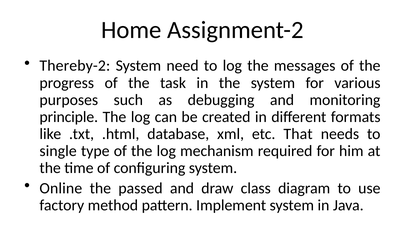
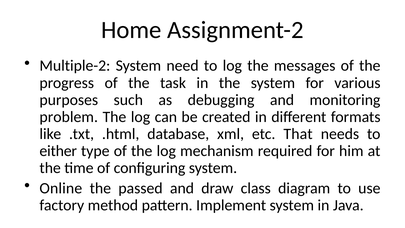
Thereby-2: Thereby-2 -> Multiple-2 (75, 66)
principle: principle -> problem (69, 117)
single: single -> either (58, 151)
